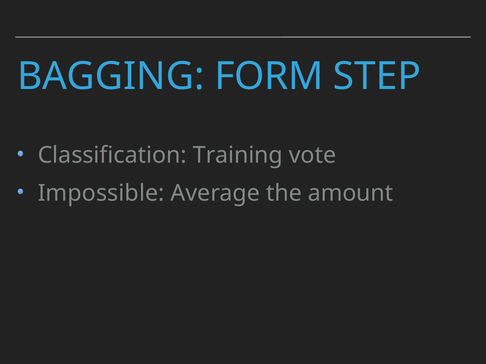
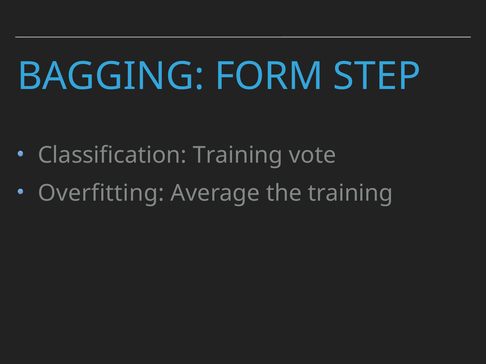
Impossible: Impossible -> Overfitting (101, 193)
the amount: amount -> training (350, 193)
